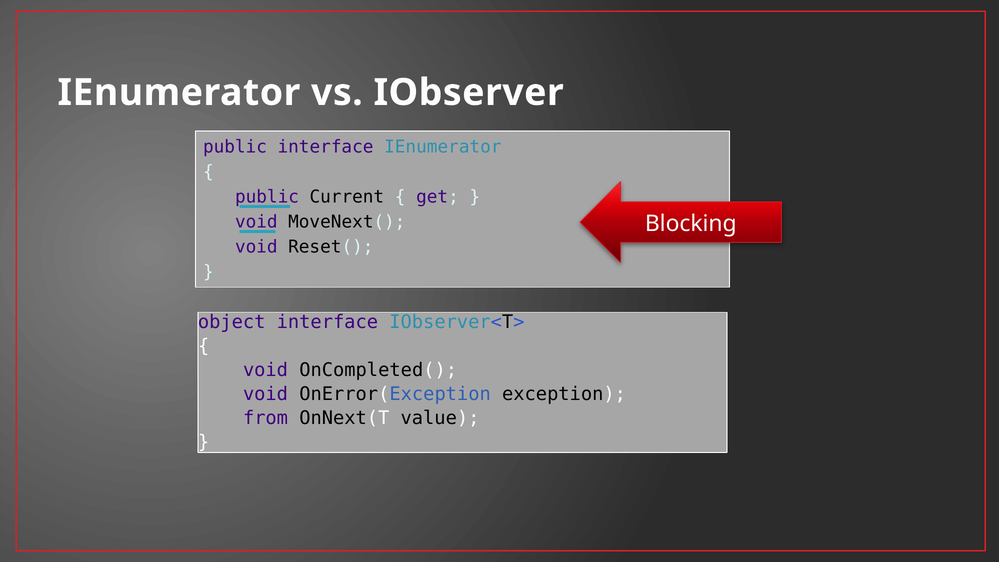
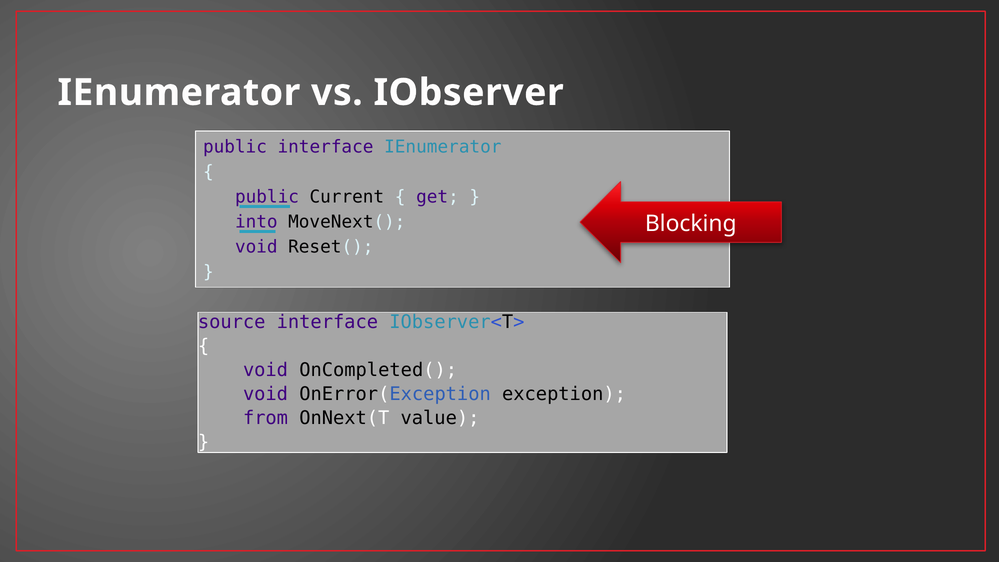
void: void -> into (256, 222)
object: object -> source (232, 322)
